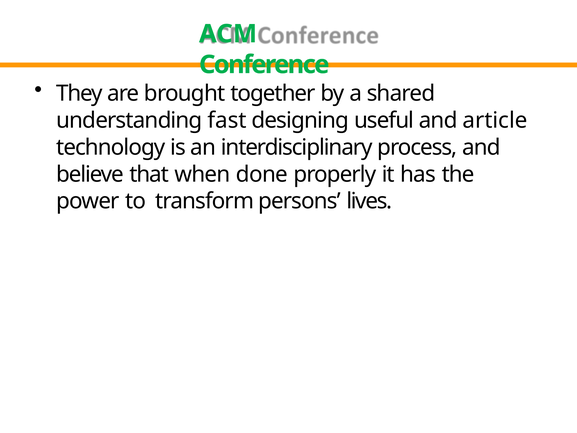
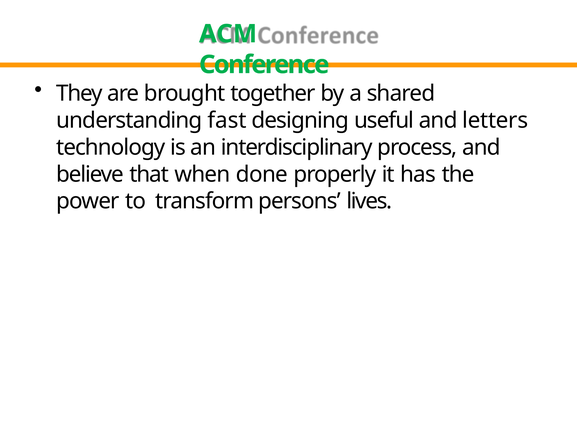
article: article -> letters (495, 120)
